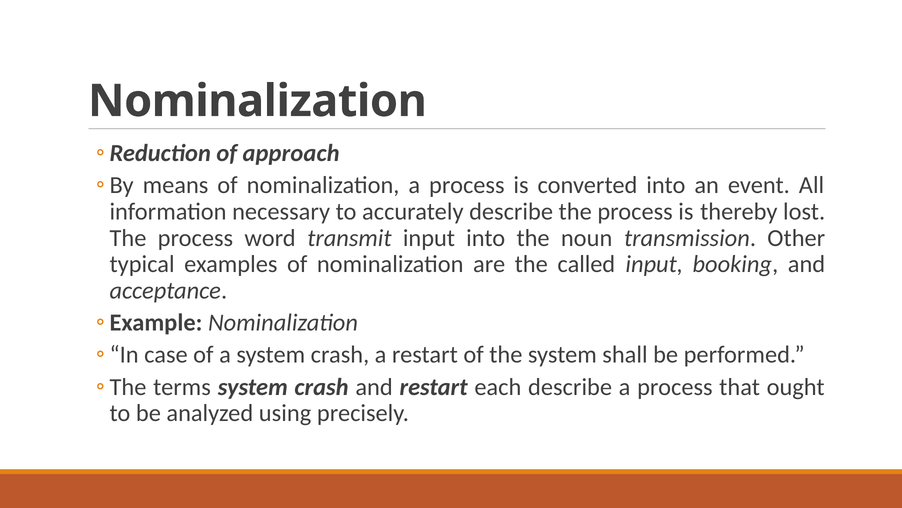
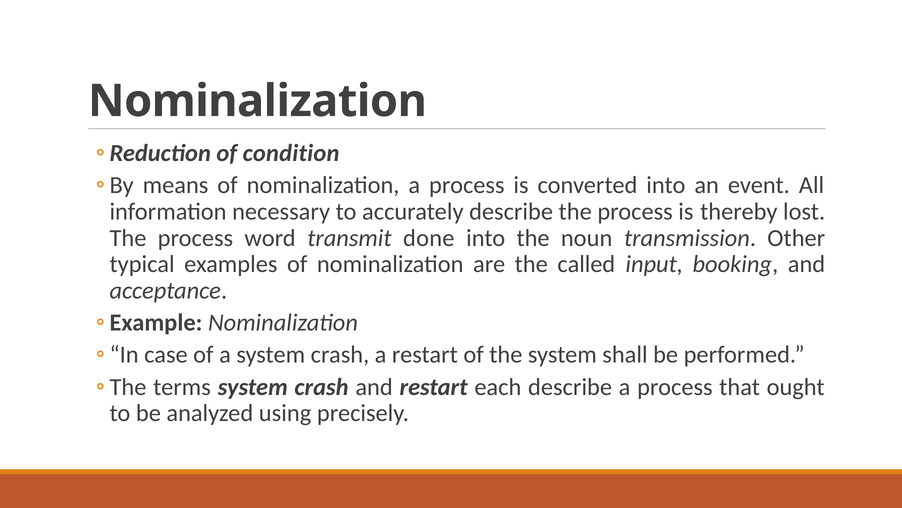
approach: approach -> condition (291, 153)
transmit input: input -> done (429, 238)
